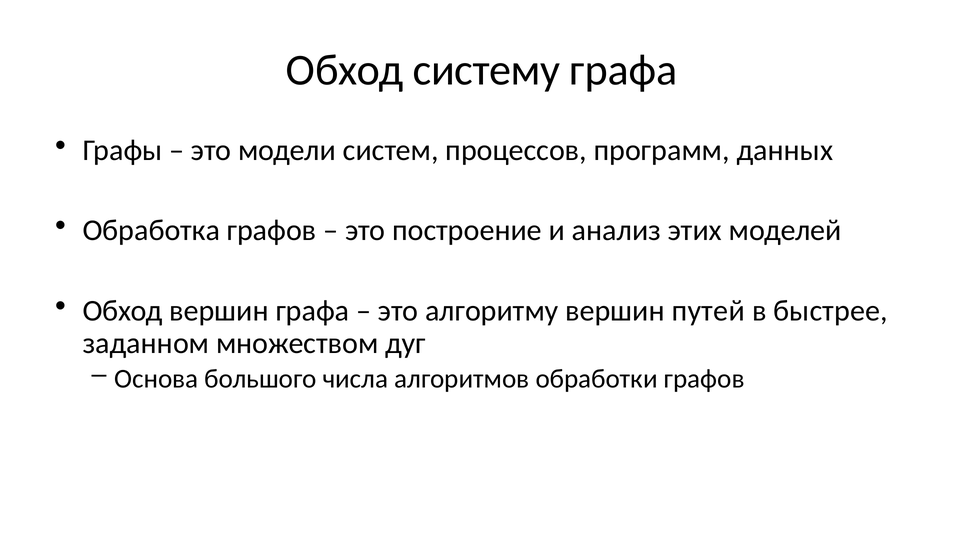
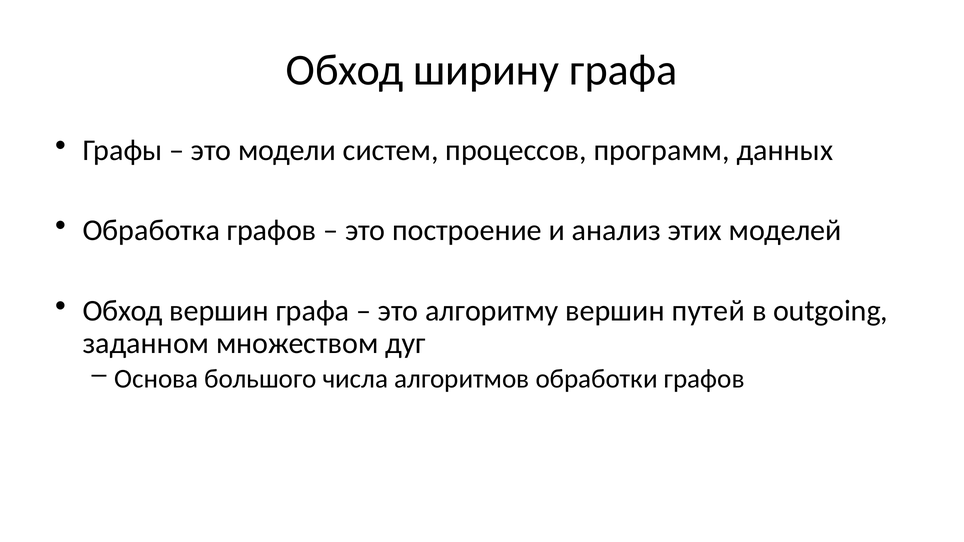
Обход систему: систему -> ширину (486, 70)
быстрее: быстрее -> outgoing (831, 311)
